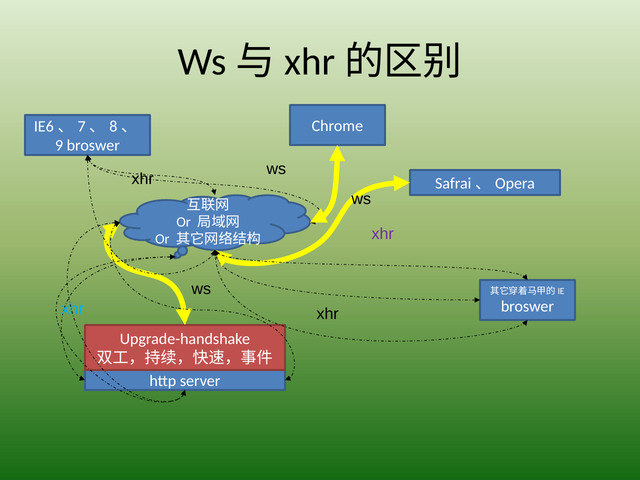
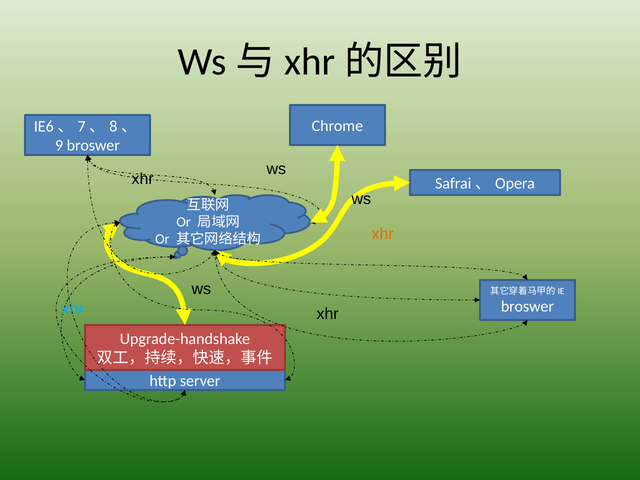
xhr colour: purple -> orange (383, 234)
